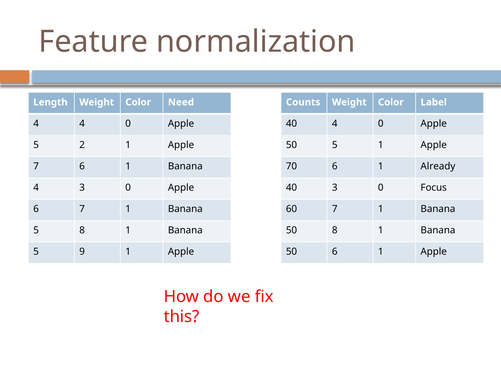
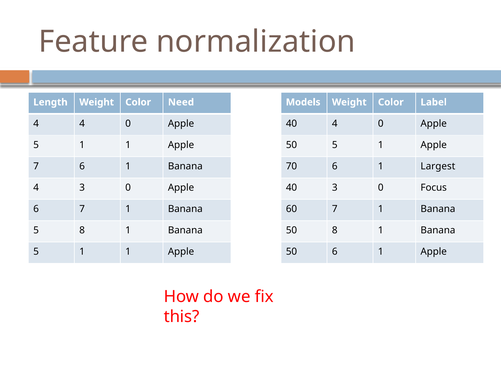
Counts: Counts -> Models (303, 102)
2: 2 -> 1 (82, 145)
Already: Already -> Largest (438, 166)
9: 9 -> 1 (82, 252)
